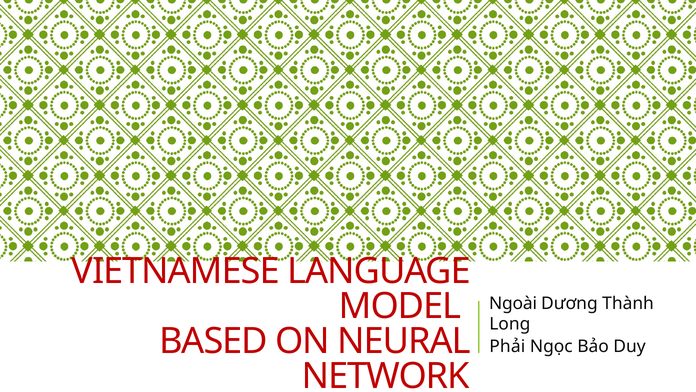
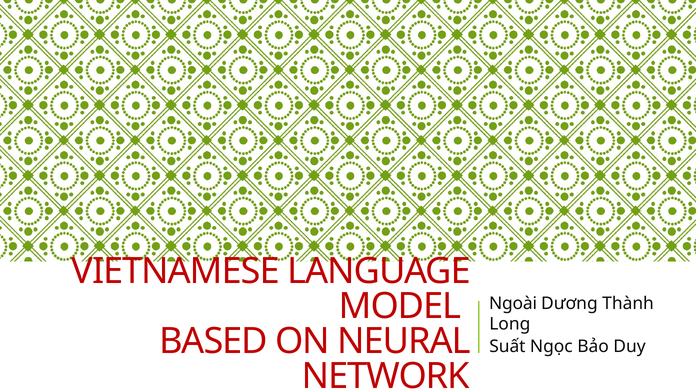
Phải: Phải -> Suất (507, 346)
